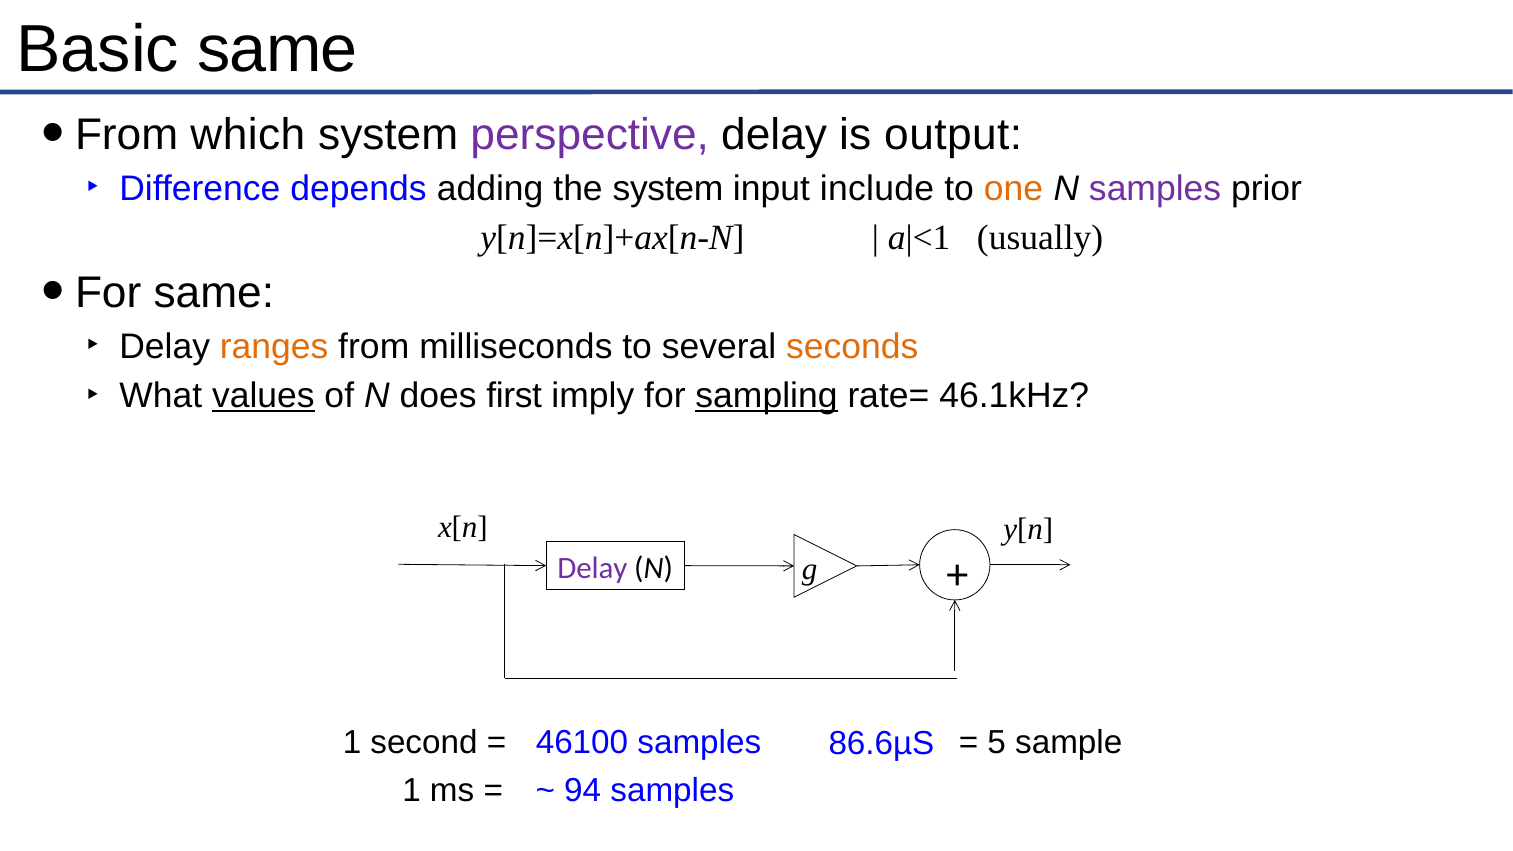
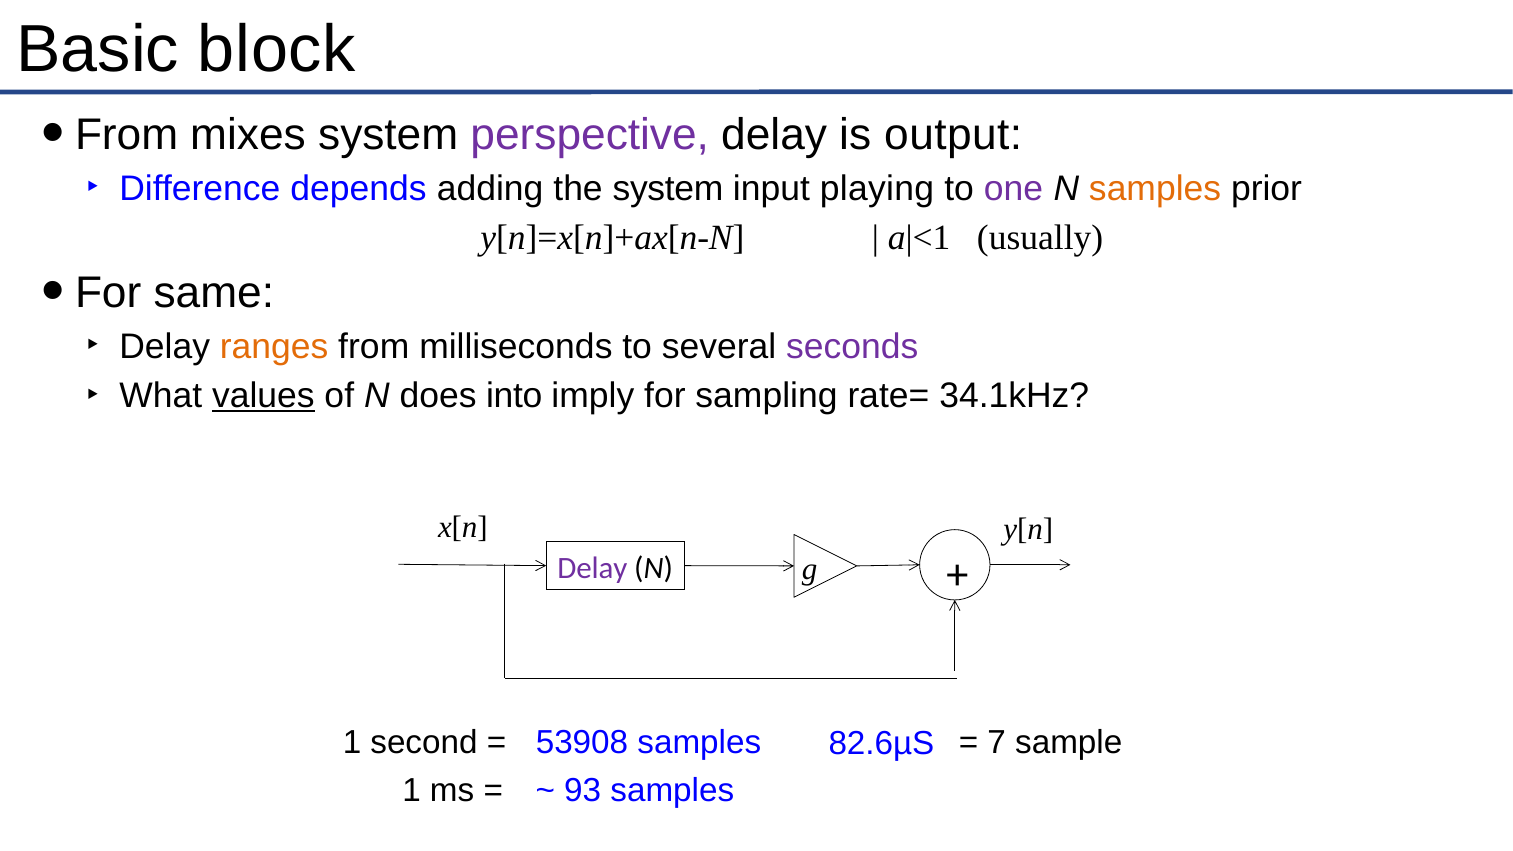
Basic same: same -> block (277, 49)
which: which -> mixes (248, 135)
include: include -> playing (877, 188)
one colour: orange -> purple (1013, 188)
samples colour: purple -> orange (1155, 188)
seconds colour: orange -> purple (852, 347)
first: first -> into (514, 396)
sampling underline: present -> none (767, 396)
46.1kHz: 46.1kHz -> 34.1kHz (1014, 396)
46100: 46100 -> 53908 (582, 743)
86.6µS: 86.6µS -> 82.6µS (881, 743)
5: 5 -> 7 (997, 743)
94: 94 -> 93 (583, 791)
